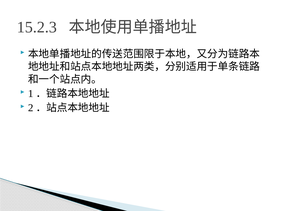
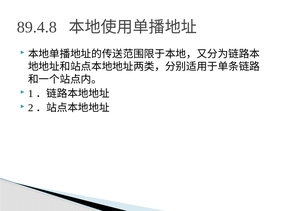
15.2.3: 15.2.3 -> 89.4.8 (37, 27)
